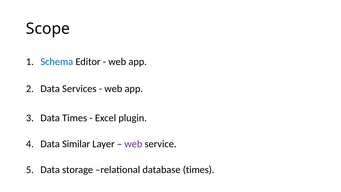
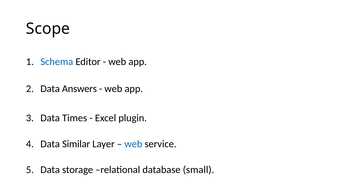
Services: Services -> Answers (79, 89)
web colour: purple -> blue (133, 144)
database times: times -> small (199, 170)
